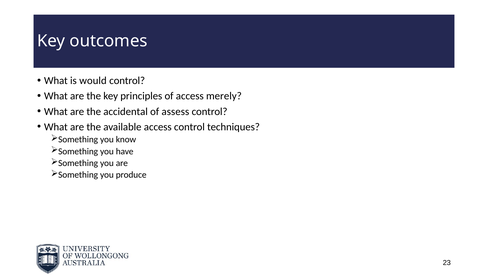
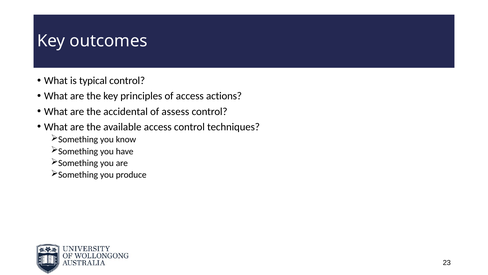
would: would -> typical (93, 81)
merely: merely -> actions (224, 96)
